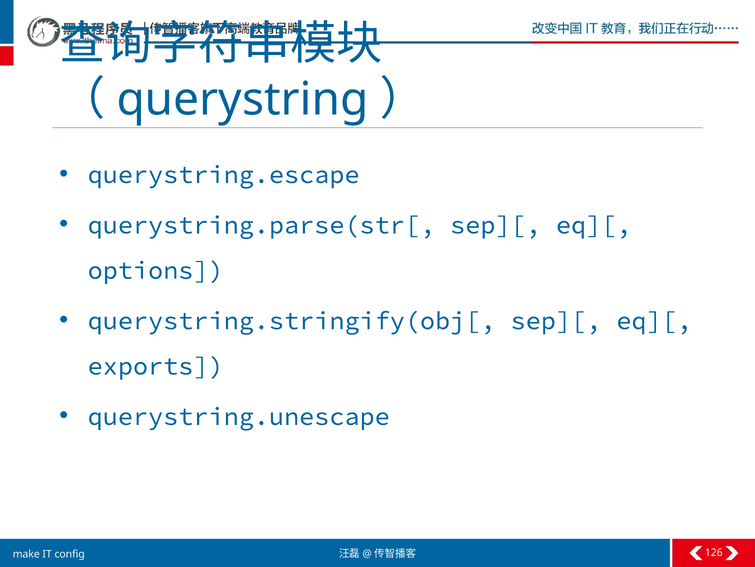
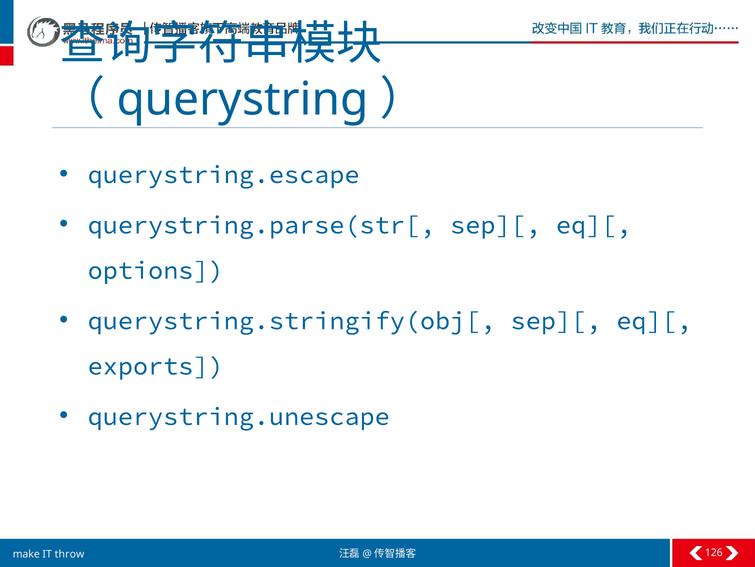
config: config -> throw (70, 553)
